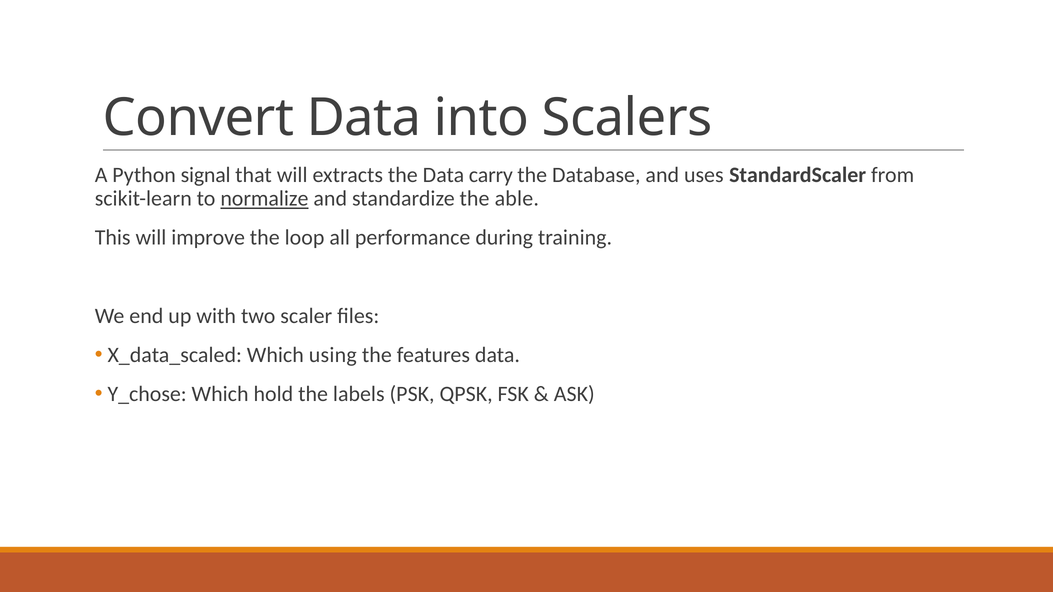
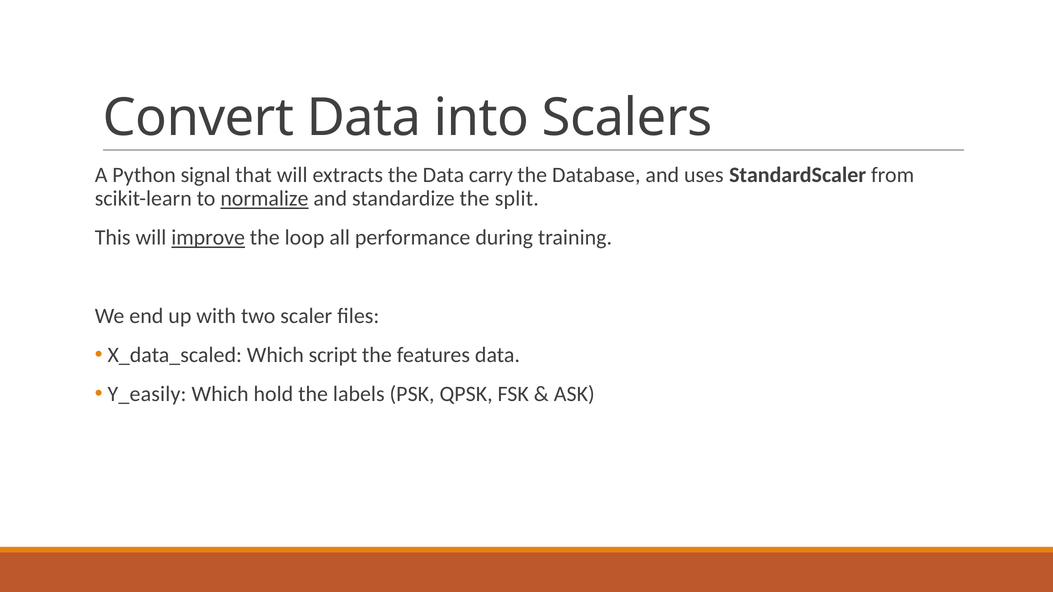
able: able -> split (517, 199)
improve underline: none -> present (208, 238)
using: using -> script (333, 355)
Y_chose: Y_chose -> Y_easily (147, 394)
